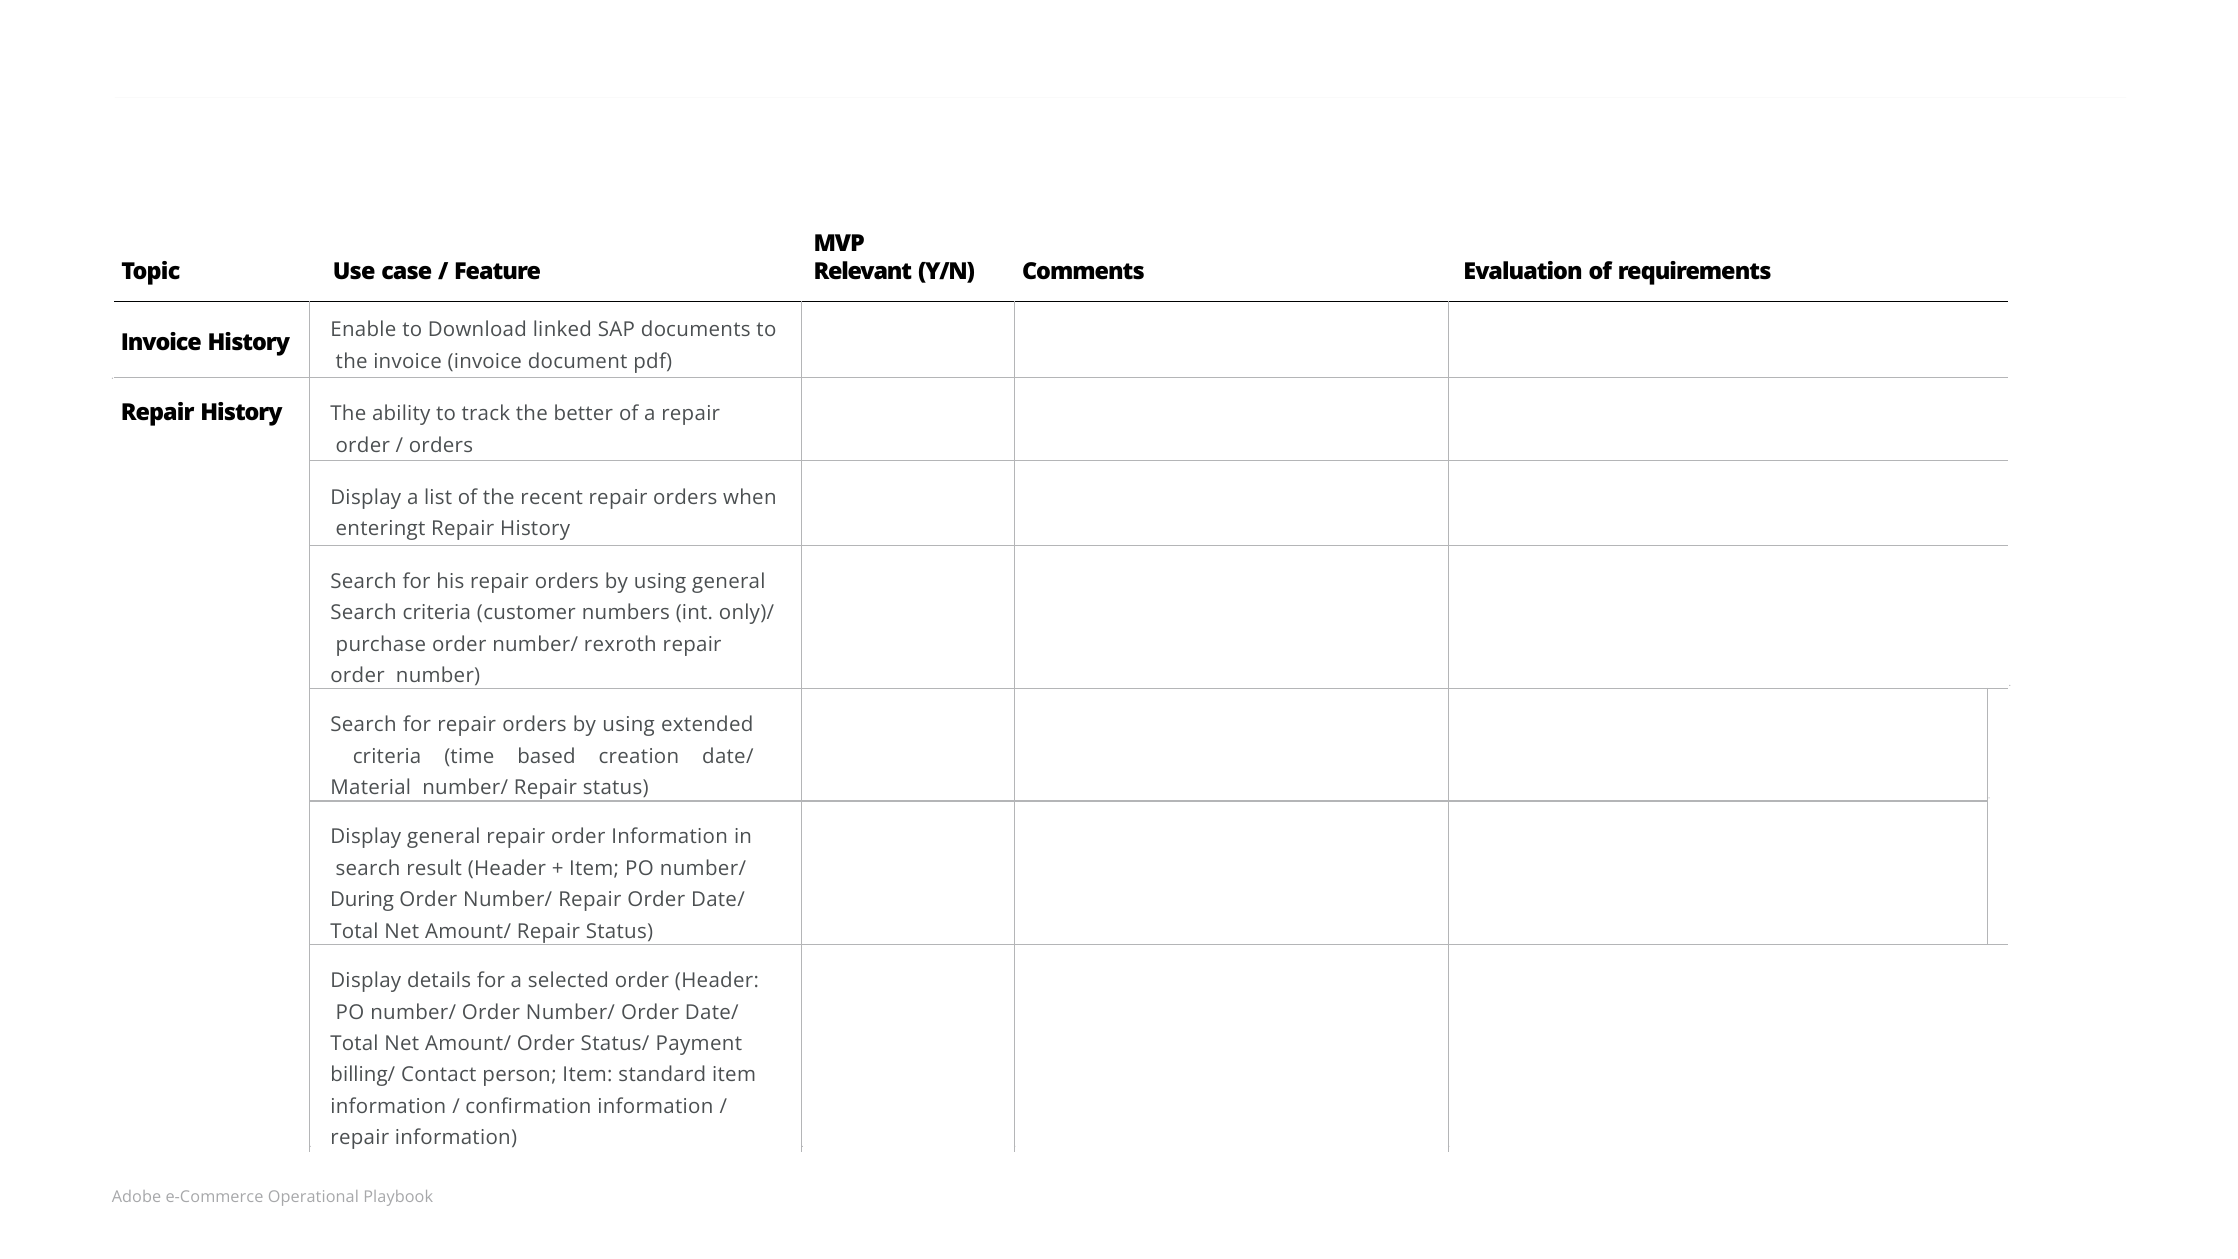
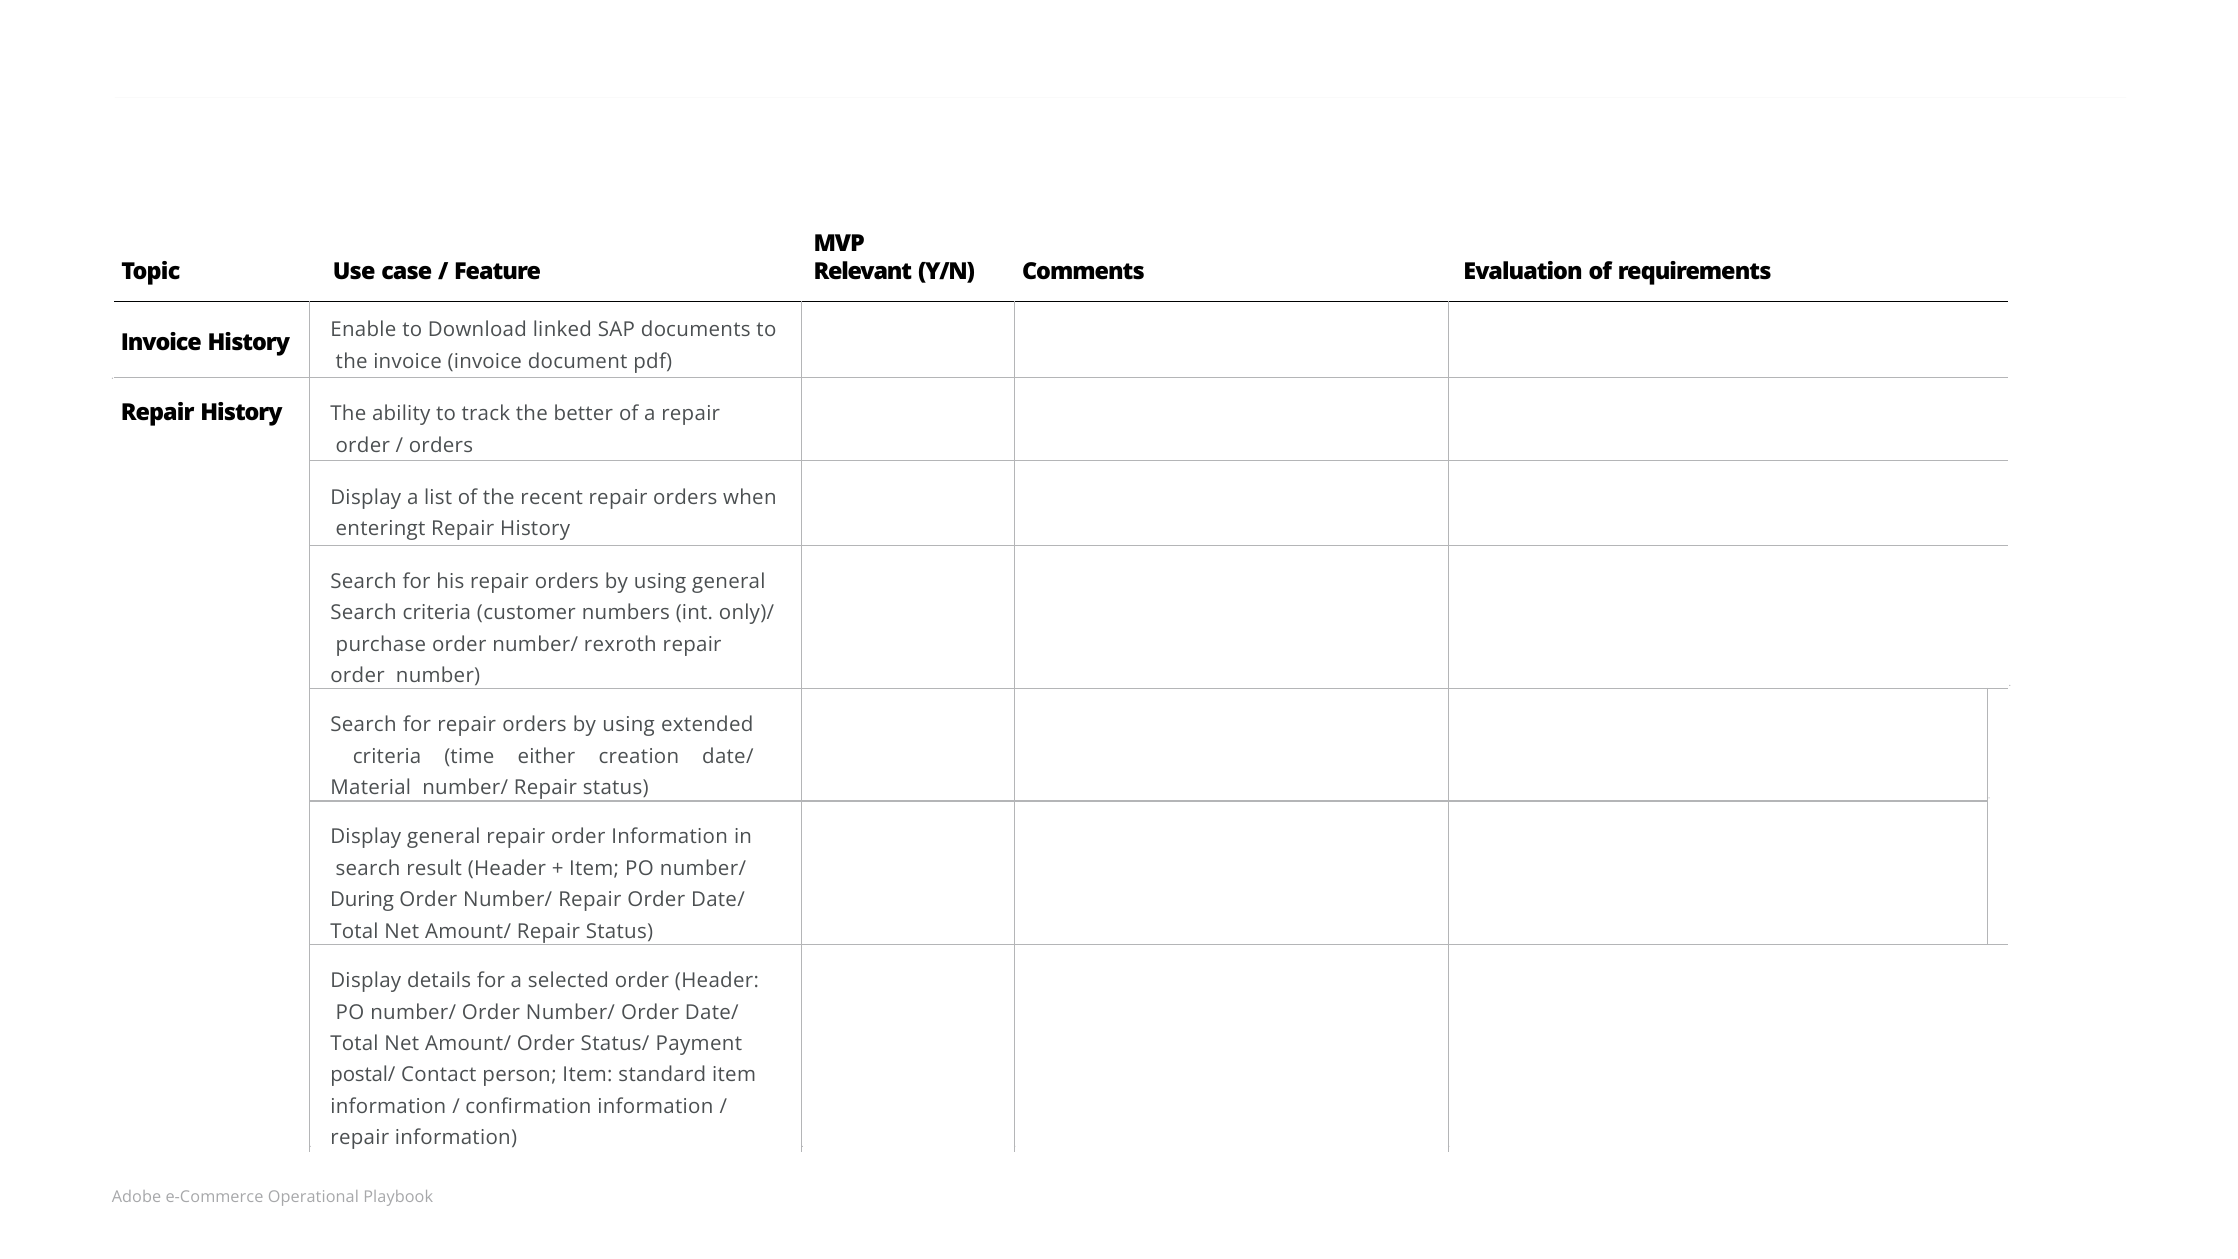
based: based -> either (546, 757)
billing/: billing/ -> postal/ (363, 1075)
